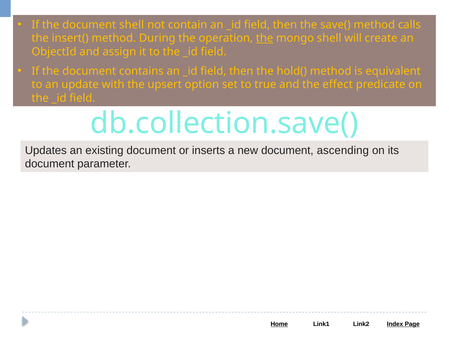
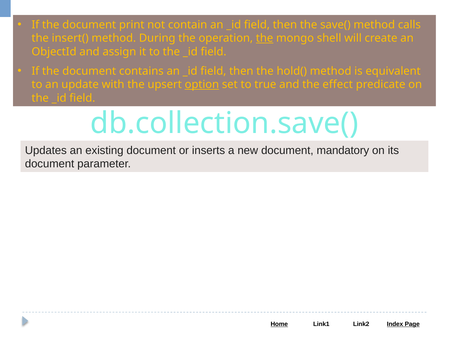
document shell: shell -> print (132, 25)
option underline: none -> present (202, 85)
ascending: ascending -> mandatory (343, 150)
